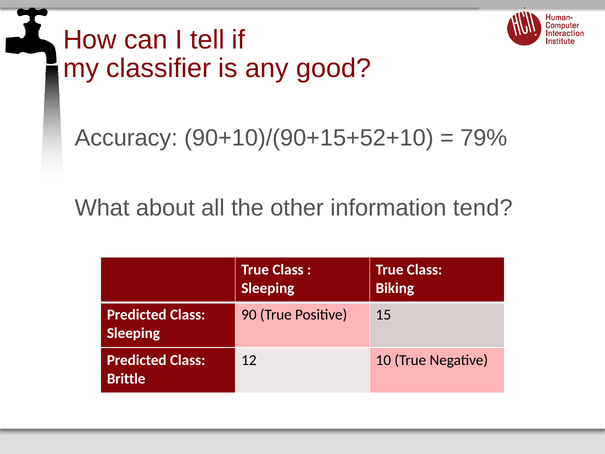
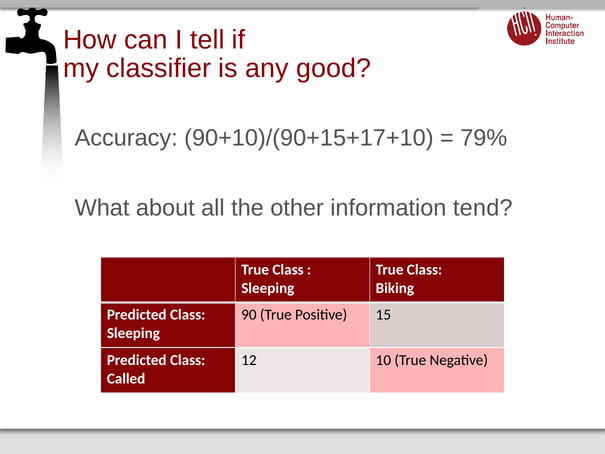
90+10)/(90+15+52+10: 90+10)/(90+15+52+10 -> 90+10)/(90+15+17+10 (309, 138)
Brittle: Brittle -> Called (126, 378)
